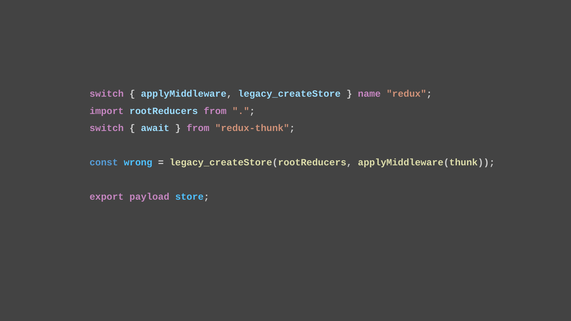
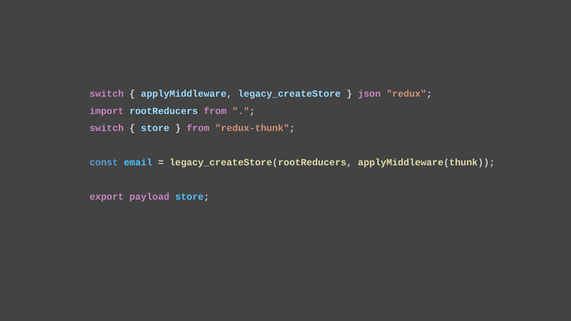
name: name -> json (369, 94)
await: await -> store (155, 128)
wrong: wrong -> email (138, 162)
